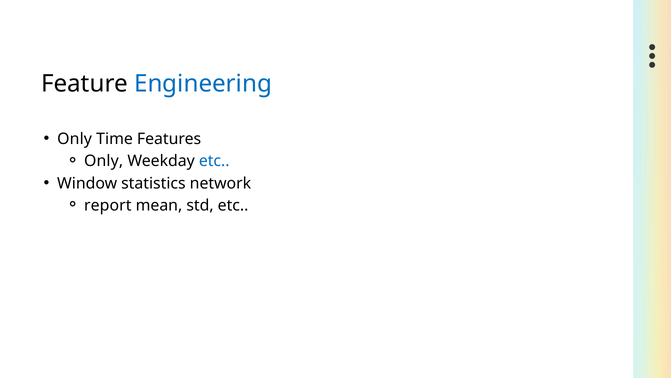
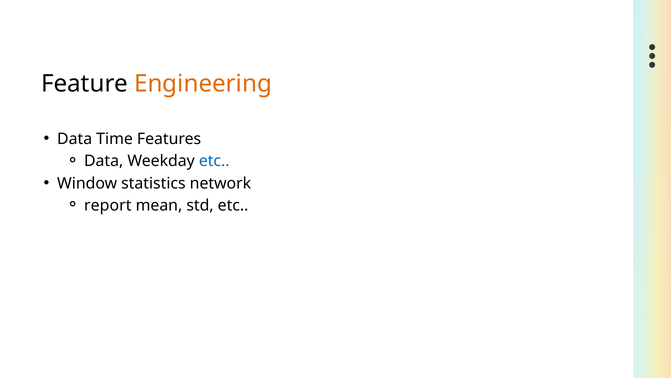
Engineering colour: blue -> orange (203, 84)
Only: Only -> Data (75, 139)
Only: Only -> Data (104, 161)
